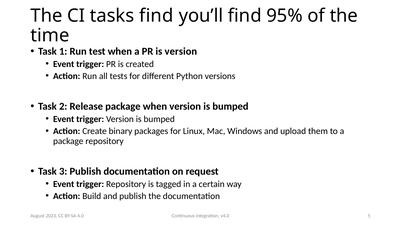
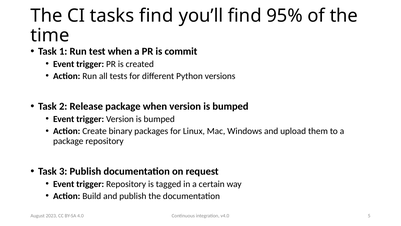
is version: version -> commit (181, 51)
